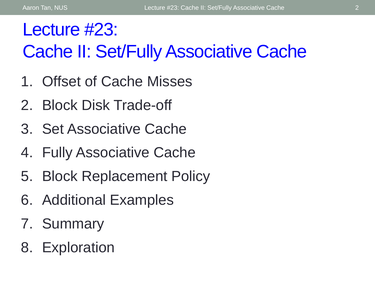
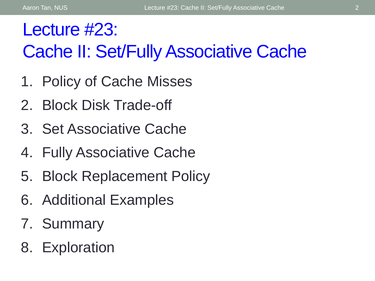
Offset: Offset -> Policy (61, 82)
